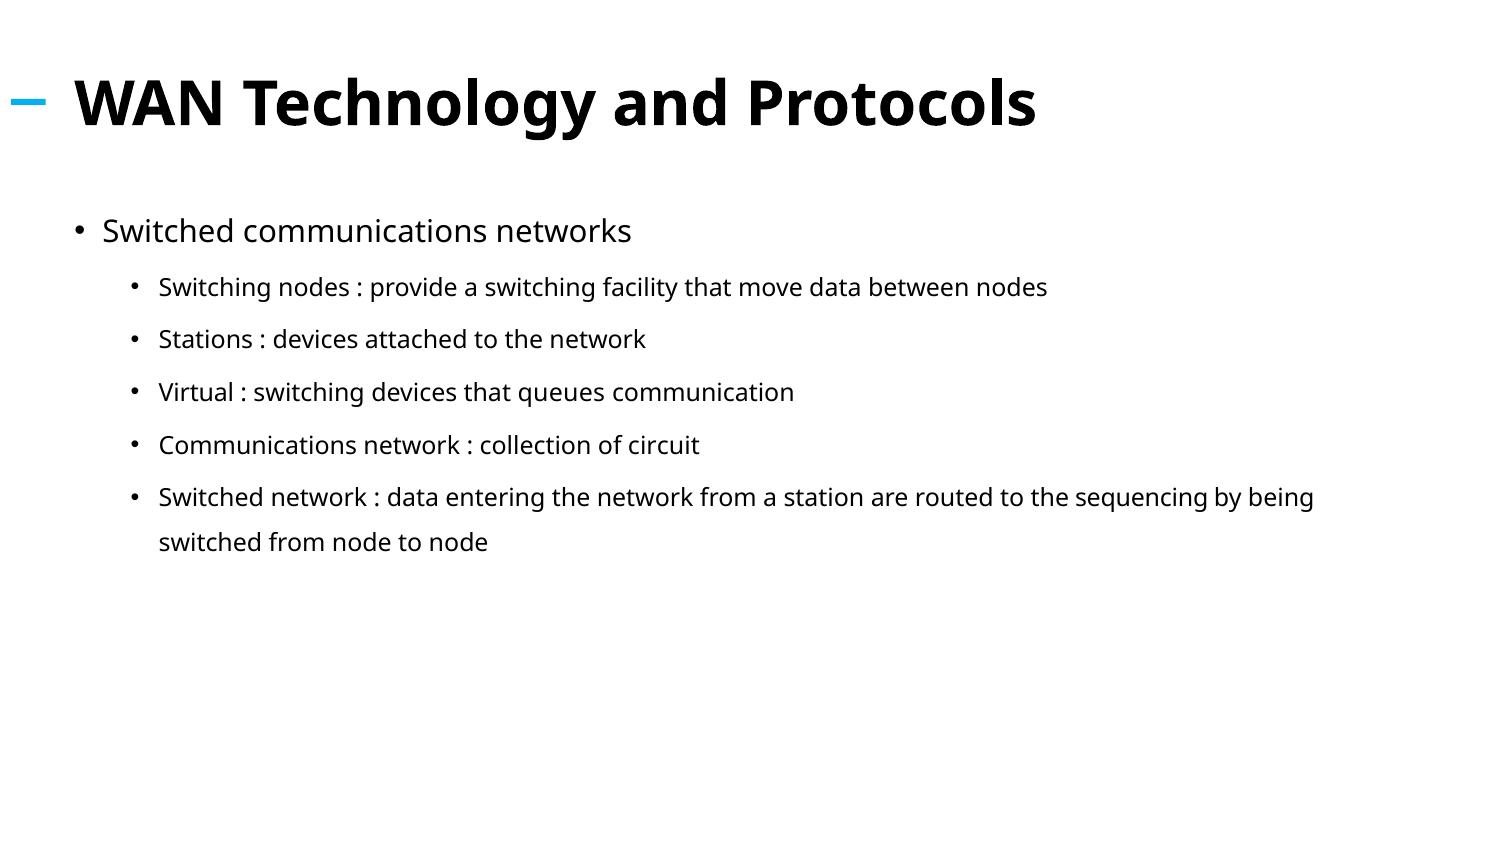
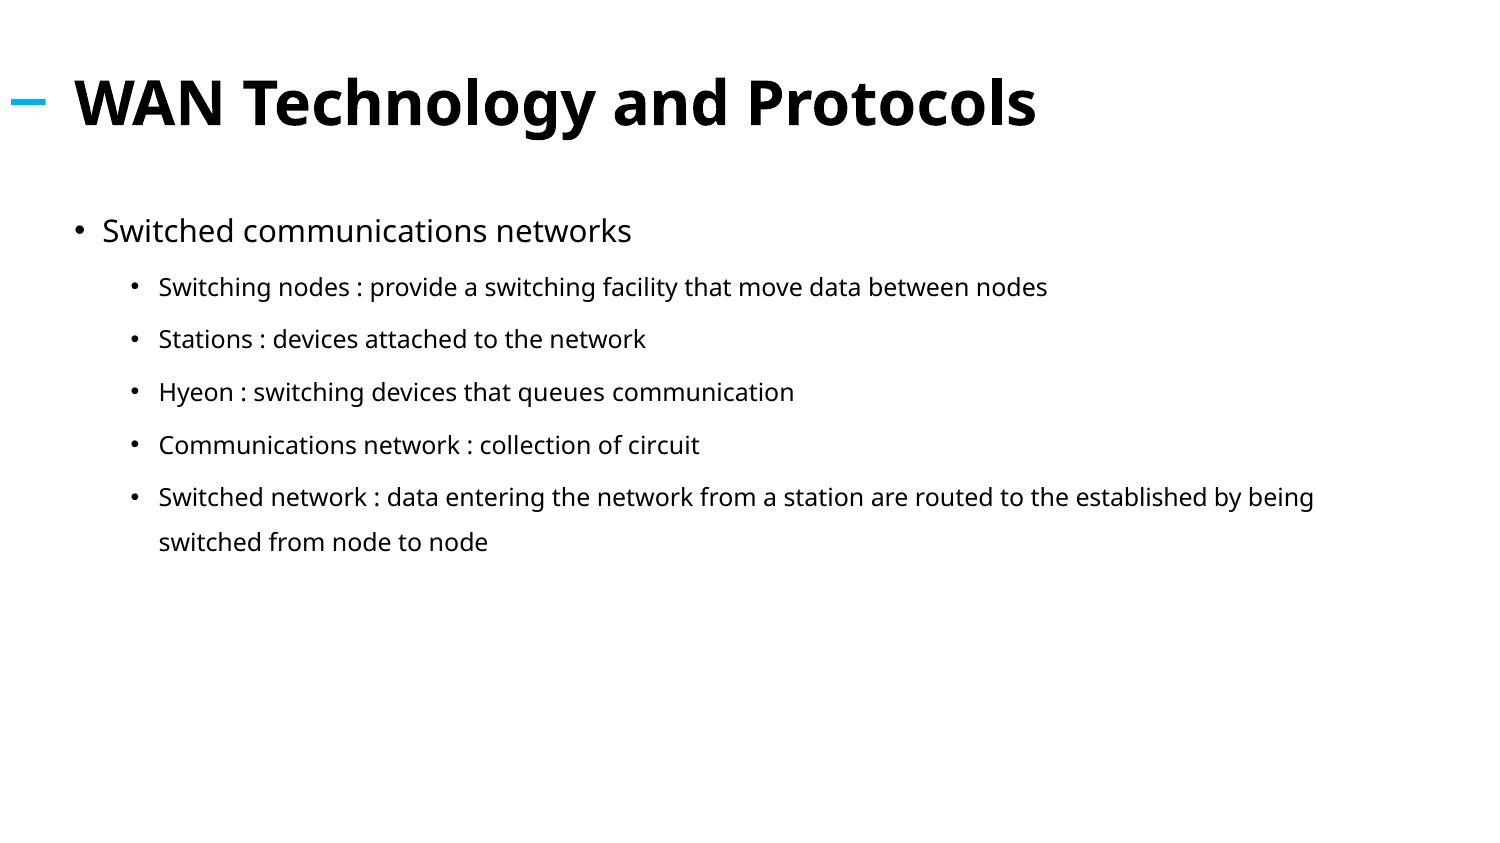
Virtual: Virtual -> Hyeon (196, 393)
sequencing: sequencing -> established (1142, 499)
